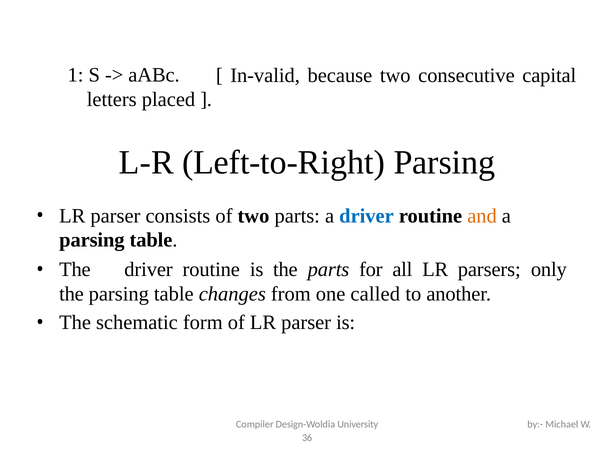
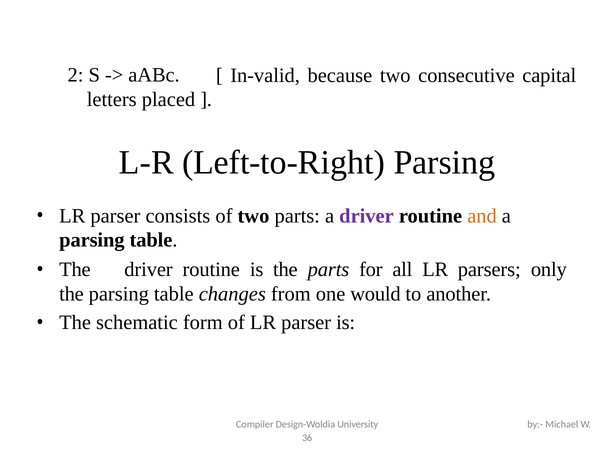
1: 1 -> 2 (76, 75)
driver colour: blue -> purple (366, 216)
called: called -> would (375, 294)
